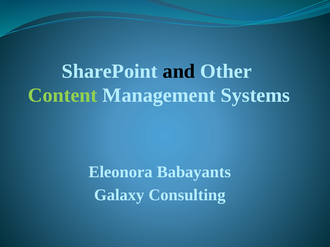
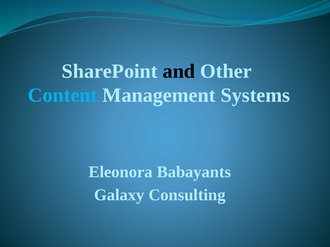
Content colour: light green -> light blue (63, 95)
